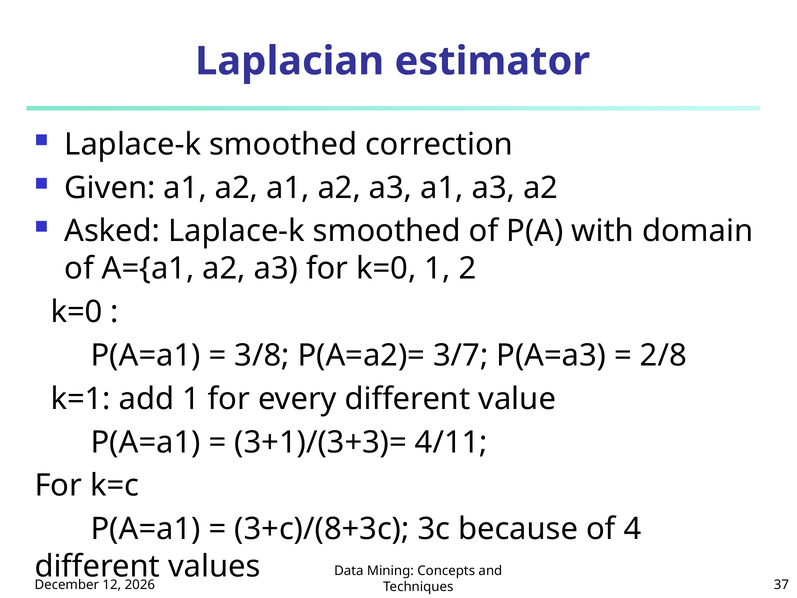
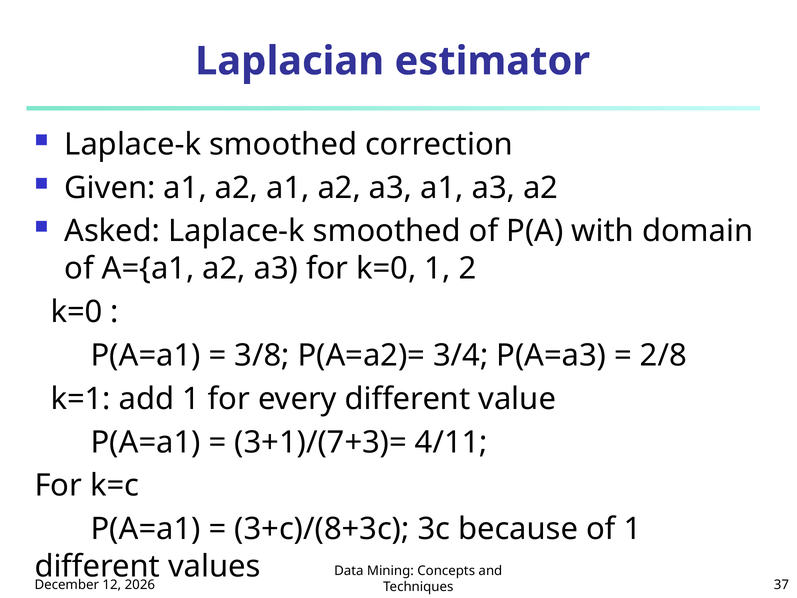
3/7: 3/7 -> 3/4 (461, 355)
3+1)/(3+3)=: 3+1)/(3+3)= -> 3+1)/(7+3)= (321, 442)
of 4: 4 -> 1 (632, 529)
